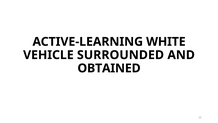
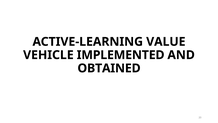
WHITE: WHITE -> VALUE (166, 42)
SURROUNDED: SURROUNDED -> IMPLEMENTED (121, 55)
